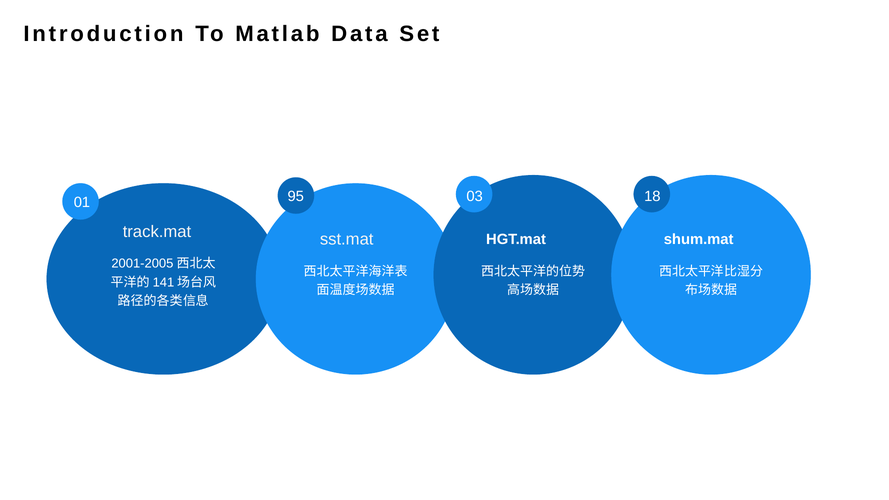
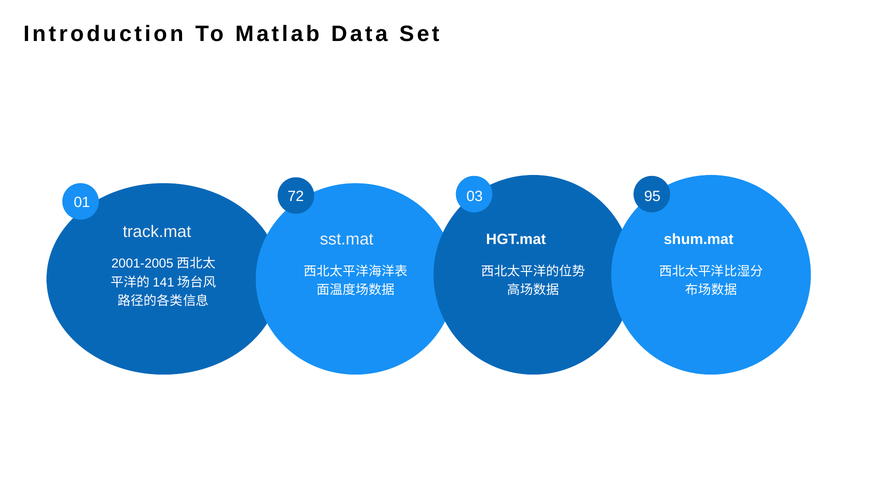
95: 95 -> 72 (296, 196)
18: 18 -> 95 (652, 196)
